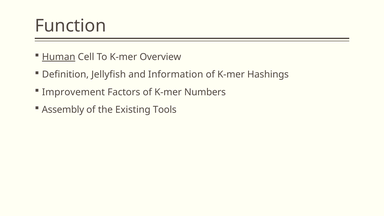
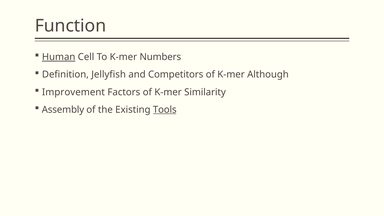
Overview: Overview -> Numbers (160, 57)
Information: Information -> Competitors (176, 75)
Hashings: Hashings -> Although (268, 75)
Numbers: Numbers -> Similarity (205, 92)
Tools underline: none -> present (165, 110)
